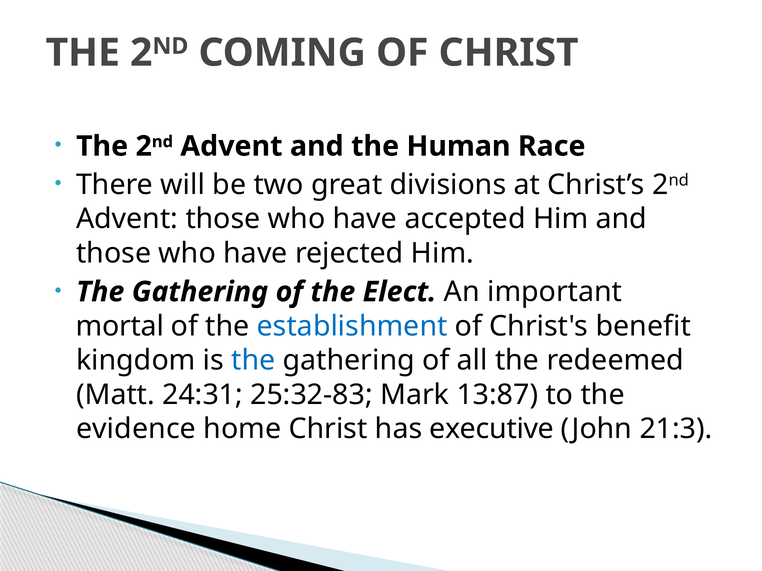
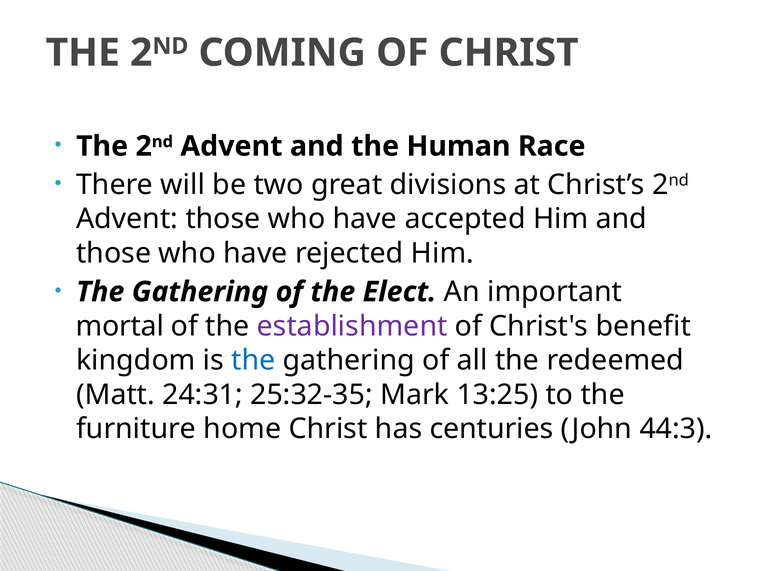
establishment colour: blue -> purple (352, 326)
25:32-83: 25:32-83 -> 25:32-35 (311, 395)
13:87: 13:87 -> 13:25 (497, 395)
evidence: evidence -> furniture (136, 429)
executive: executive -> centuries (491, 429)
21:3: 21:3 -> 44:3 (676, 429)
